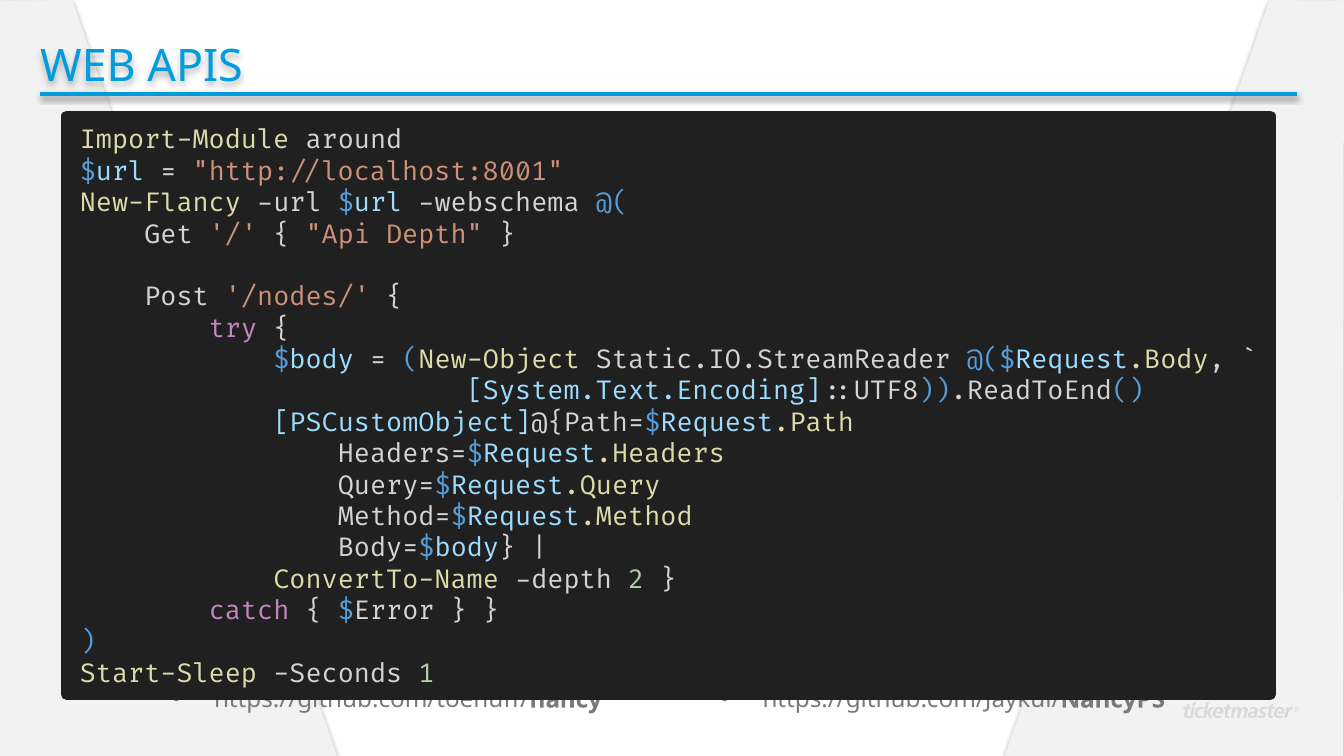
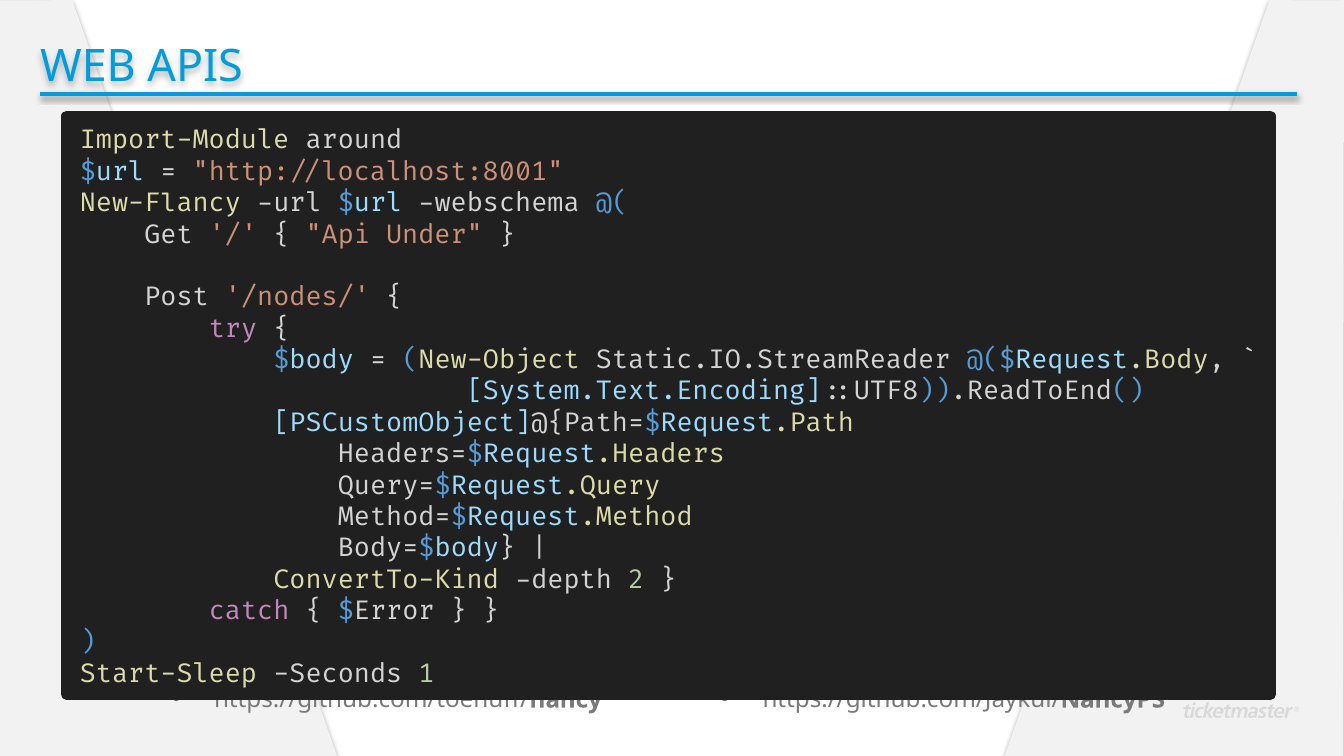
Api Depth: Depth -> Under (434, 234)
ConvertTo-Name: ConvertTo-Name -> ConvertTo-Kind (386, 580)
